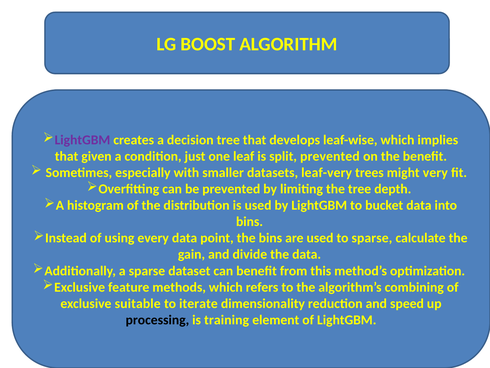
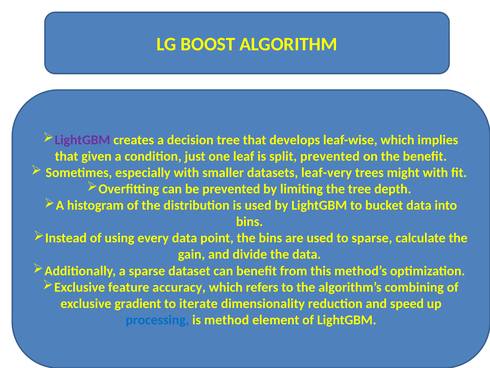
might very: very -> with (435, 172)
methods: methods -> accuracy (179, 287)
suitable: suitable -> gradient (138, 303)
processing colour: black -> blue (157, 319)
training: training -> method (227, 319)
